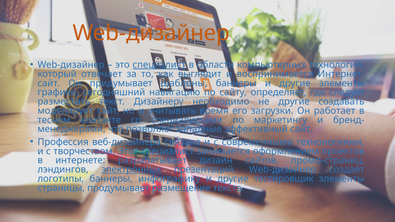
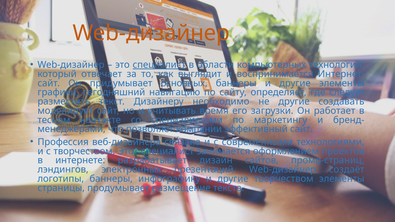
шаблоны: шаблоны -> основных (184, 83)
западные: западные -> компании (199, 129)
электронных underline: present -> none (131, 170)
другие тестировщик: тестировщик -> творчеством (284, 179)
